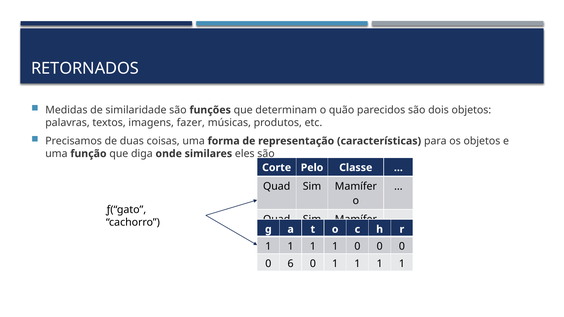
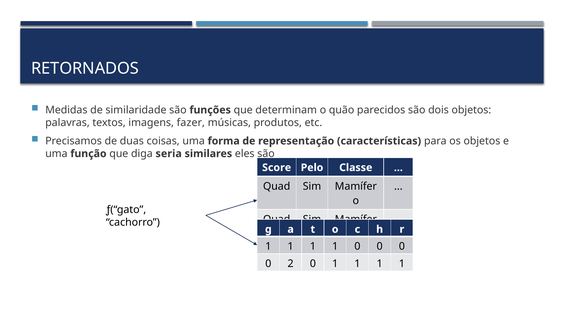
onde: onde -> seria (169, 154)
Corte: Corte -> Score (277, 168)
6: 6 -> 2 (291, 264)
